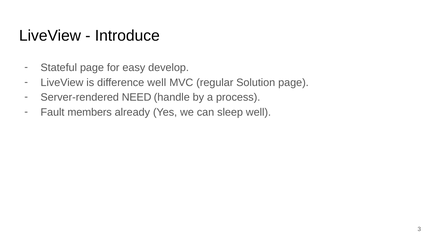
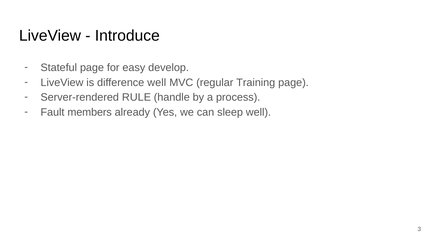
Solution: Solution -> Training (256, 83)
NEED: NEED -> RULE (136, 98)
